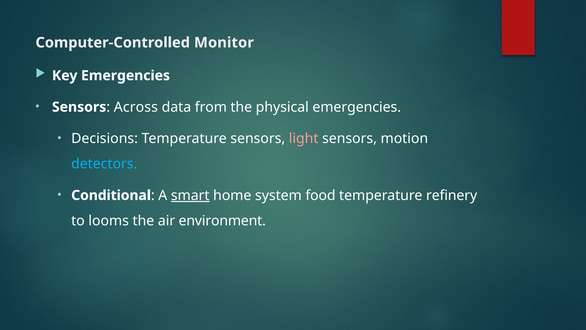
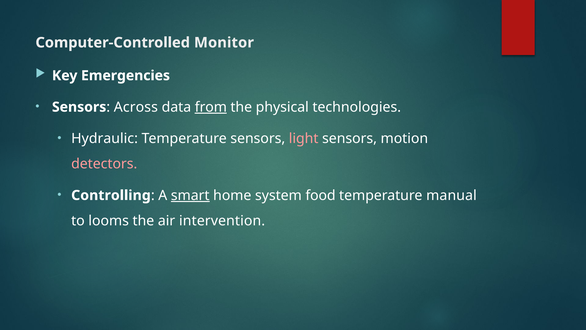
from underline: none -> present (211, 107)
physical emergencies: emergencies -> technologies (357, 107)
Decisions: Decisions -> Hydraulic (105, 138)
detectors colour: light blue -> pink (104, 164)
Conditional: Conditional -> Controlling (111, 195)
refinery: refinery -> manual (452, 195)
environment: environment -> intervention (222, 220)
